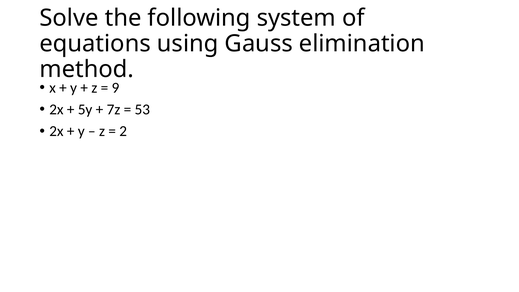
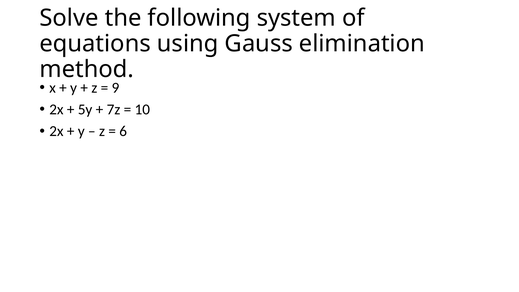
53: 53 -> 10 (142, 110)
2: 2 -> 6 (123, 131)
